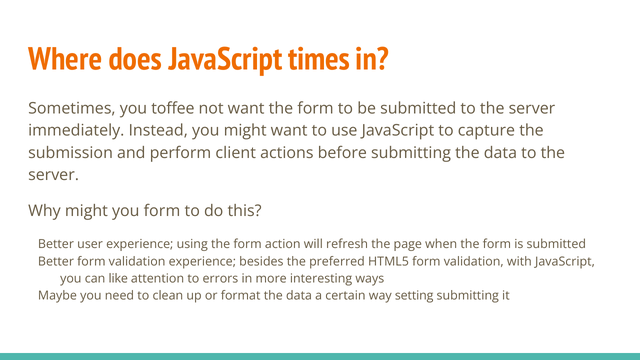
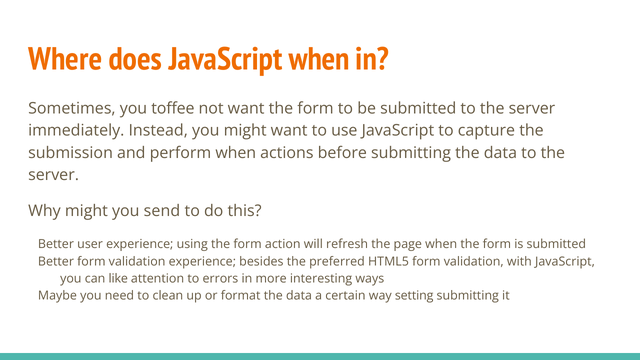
JavaScript times: times -> when (319, 59)
perform client: client -> when (236, 153)
you form: form -> send (162, 211)
